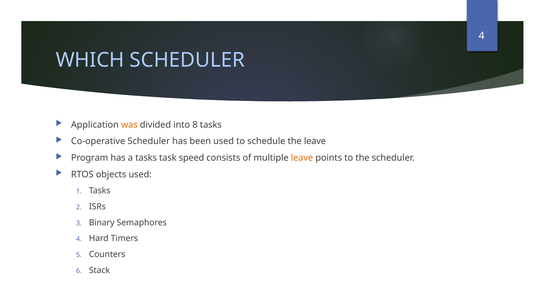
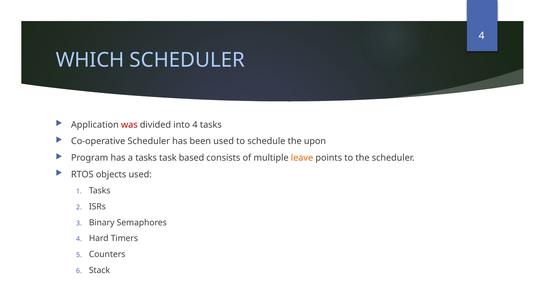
was colour: orange -> red (129, 125)
into 8: 8 -> 4 (195, 125)
the leave: leave -> upon (315, 141)
speed: speed -> based (192, 158)
